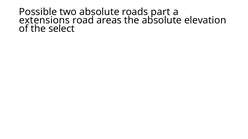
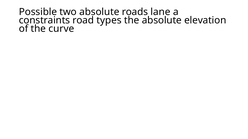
part: part -> lane (160, 12)
extensions: extensions -> constraints (44, 20)
areas: areas -> types (109, 20)
select: select -> curve (61, 29)
